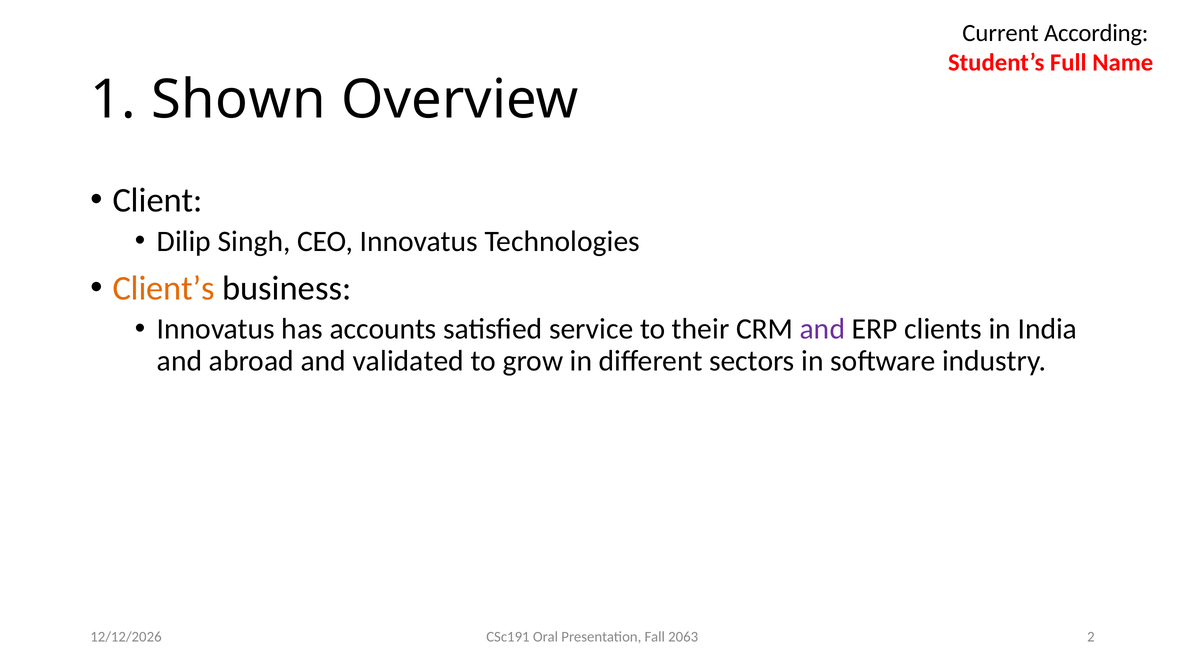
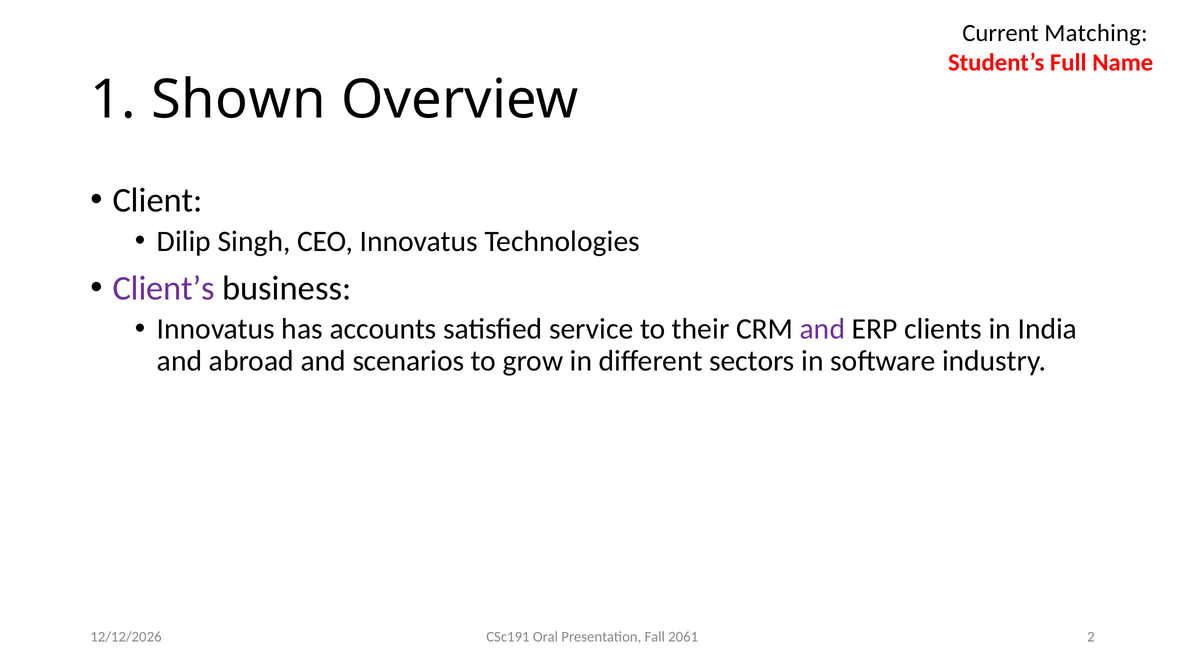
According: According -> Matching (1096, 33)
Client’s colour: orange -> purple (164, 288)
validated: validated -> scenarios (408, 361)
2063: 2063 -> 2061 (683, 636)
